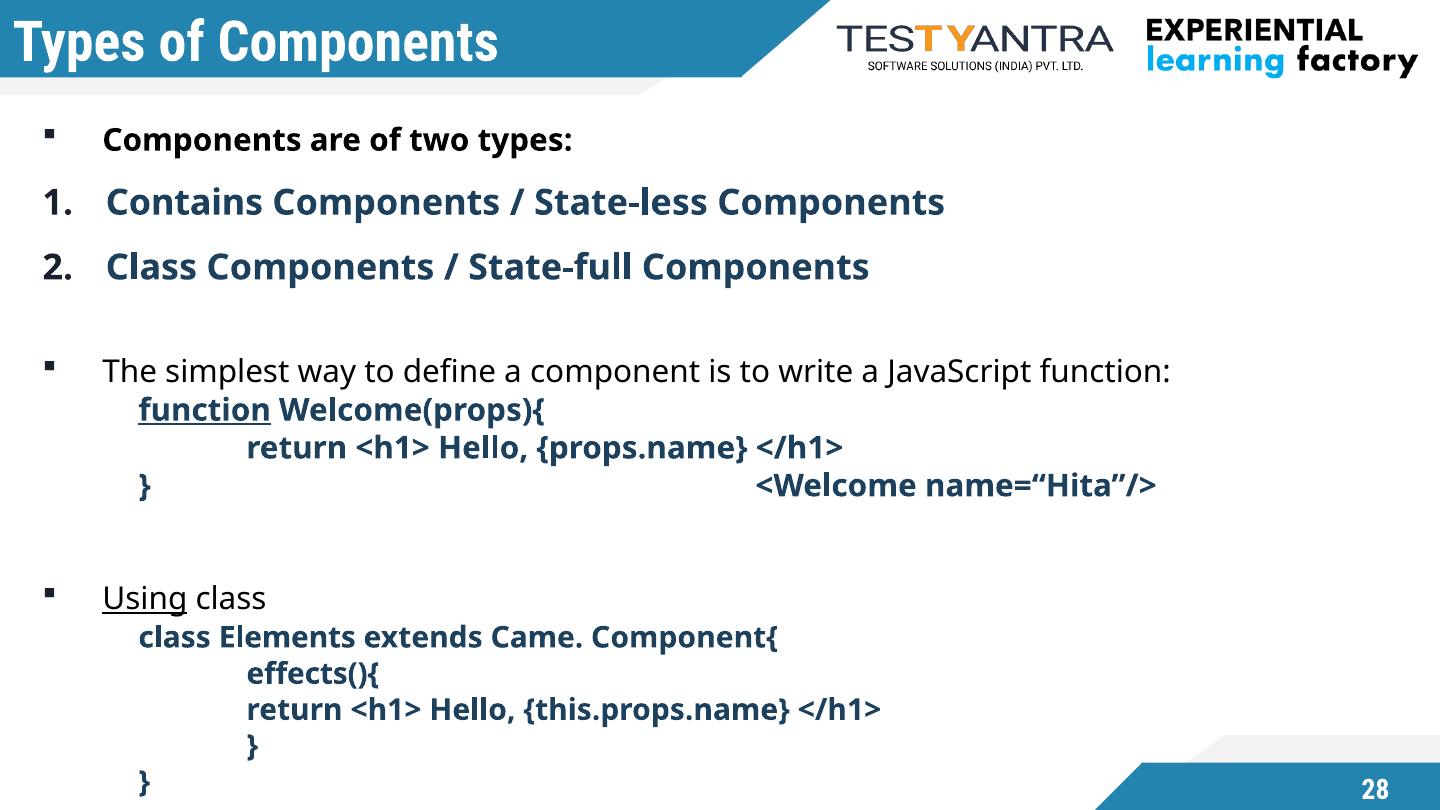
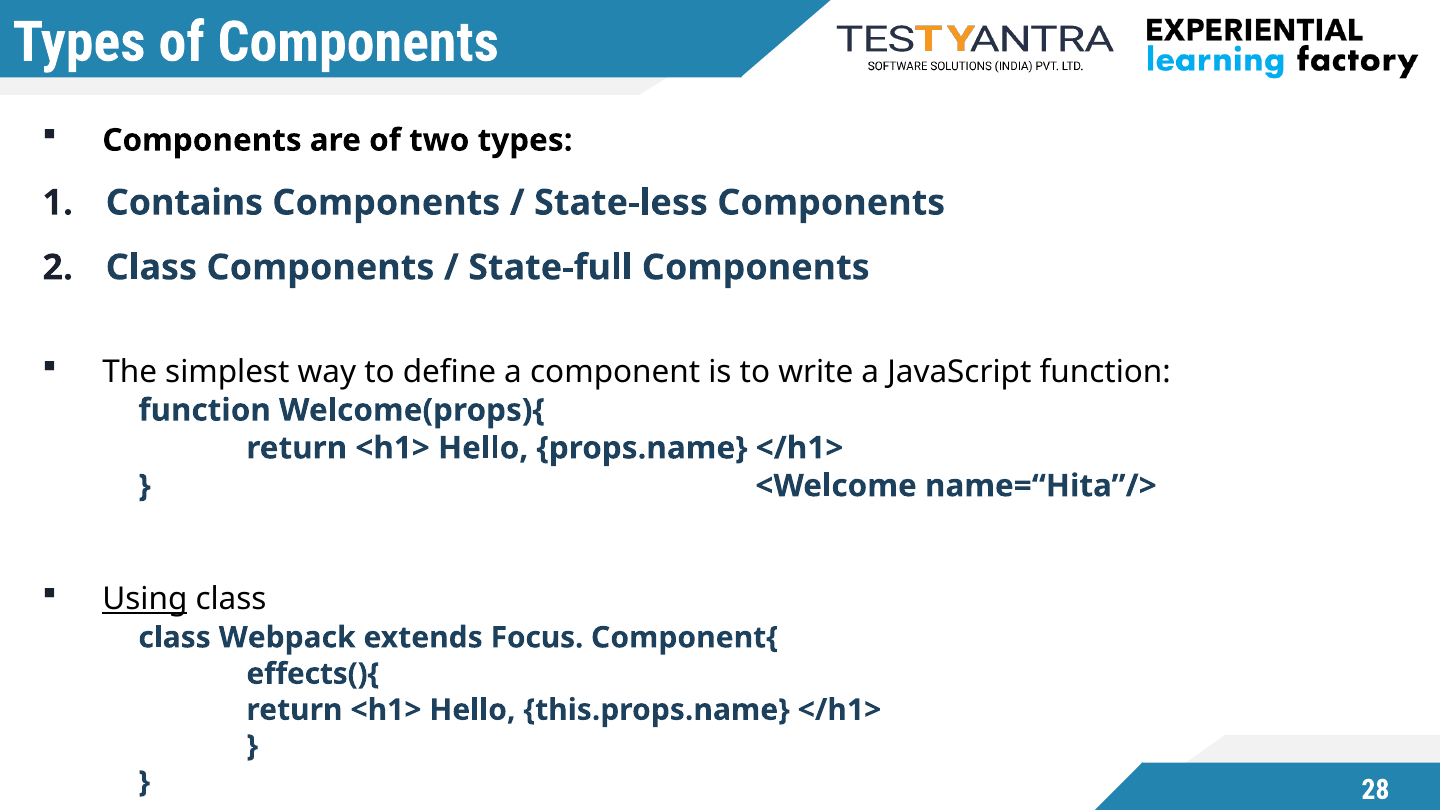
function underline: present -> none (205, 410)
Elements: Elements -> Webpack (287, 638)
Came: Came -> Focus (537, 638)
